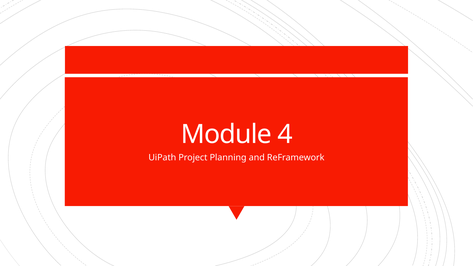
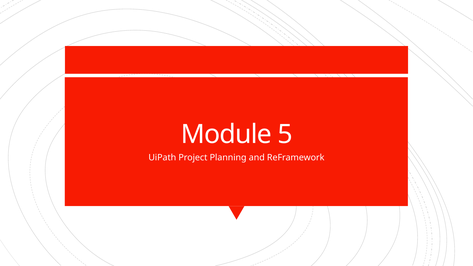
4: 4 -> 5 (285, 134)
